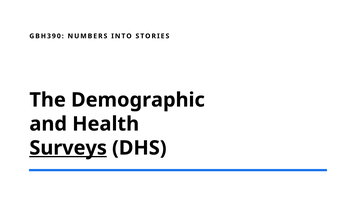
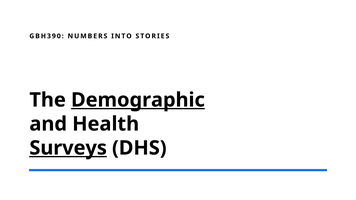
Demographic underline: none -> present (138, 100)
